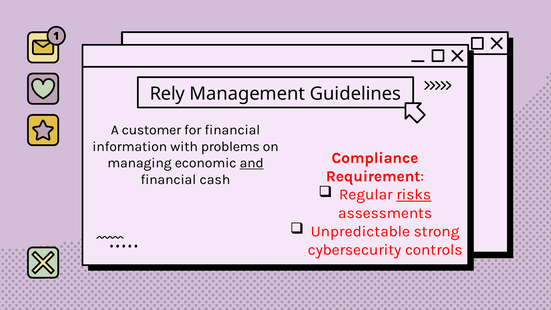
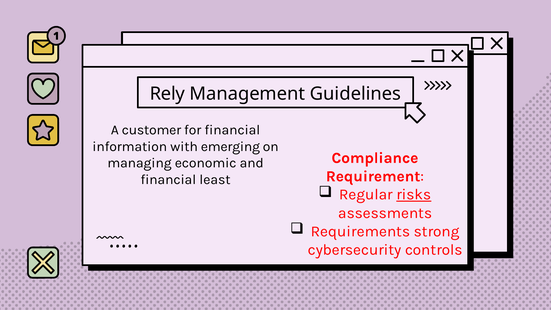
problems: problems -> emerging (230, 147)
and underline: present -> none (252, 163)
cash: cash -> least (215, 180)
Unpredictable: Unpredictable -> Requirements (361, 231)
